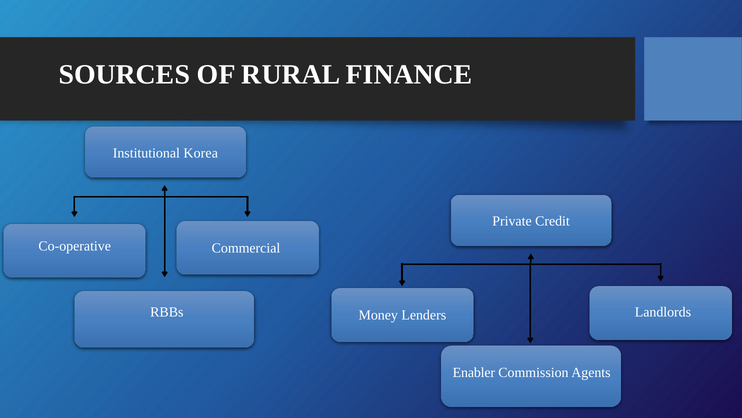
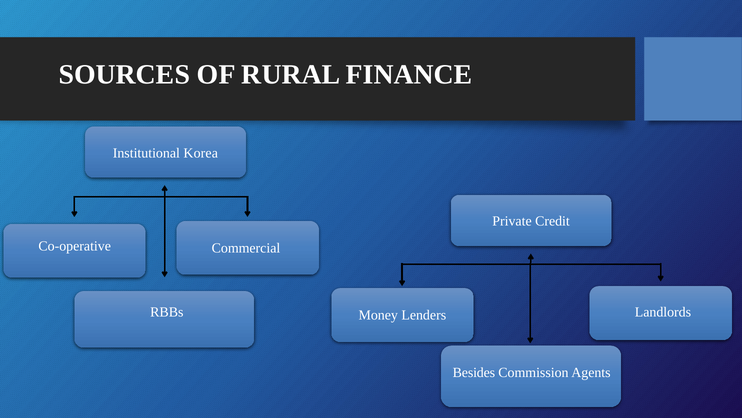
Enabler: Enabler -> Besides (474, 372)
